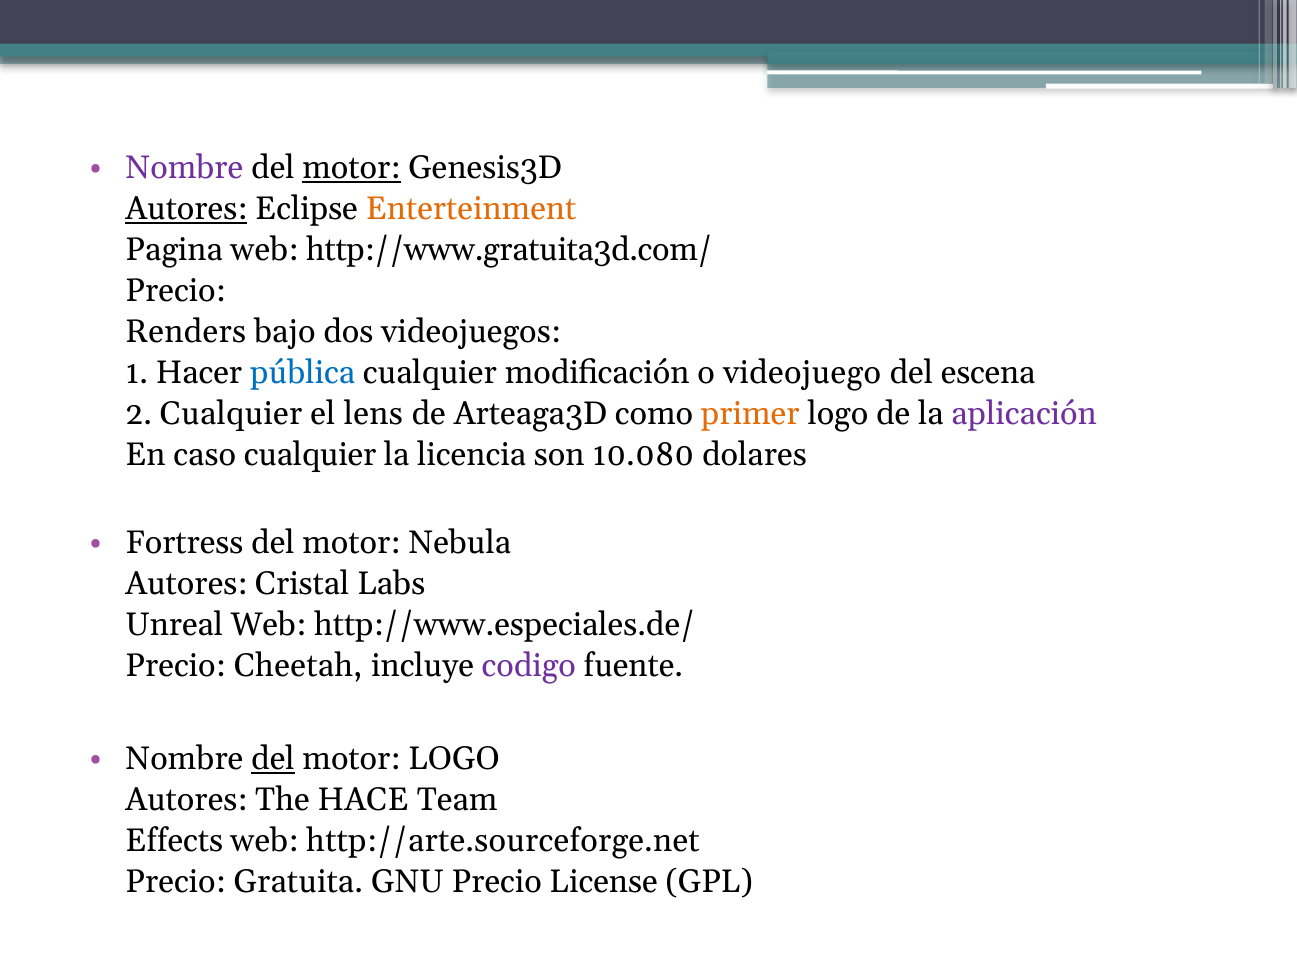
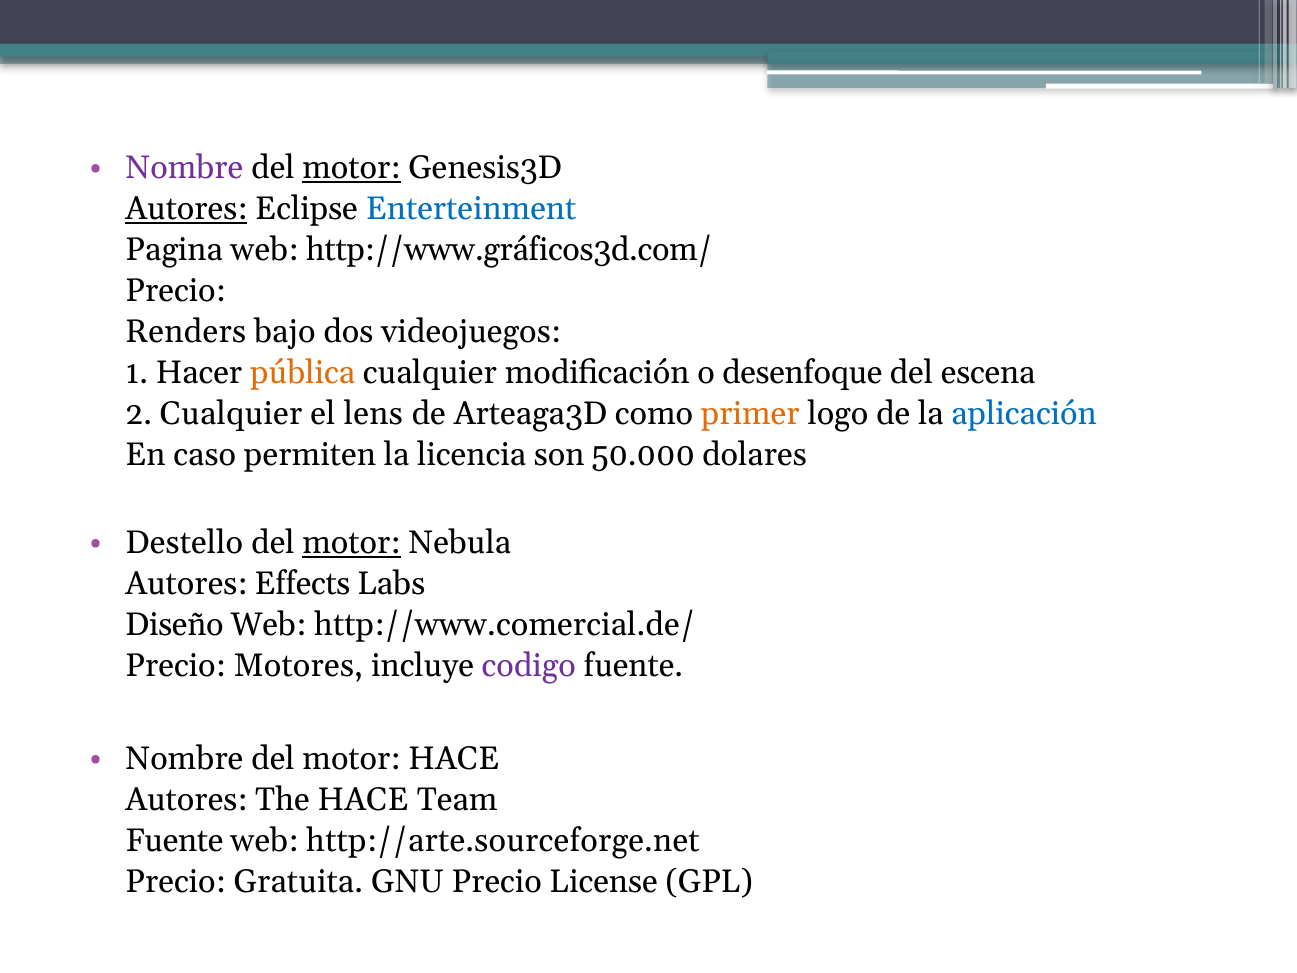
Enterteinment colour: orange -> blue (471, 209)
http://www.gratuita3d.com/: http://www.gratuita3d.com/ -> http://www.gráficos3d.com/ (509, 250)
pública colour: blue -> orange (303, 373)
videojuego: videojuego -> desenfoque (802, 373)
aplicación colour: purple -> blue (1024, 414)
caso cualquier: cualquier -> permiten (310, 455)
10.080: 10.080 -> 50.000 (643, 455)
Fortress: Fortress -> Destello (184, 542)
motor underline: none -> present (351, 542)
Cristal: Cristal -> Effects (303, 584)
Unreal: Unreal -> Diseño (174, 625)
http://www.especiales.de/: http://www.especiales.de/ -> http://www.comercial.de/ (505, 625)
Cheetah: Cheetah -> Motores (298, 666)
del underline: present -> none (273, 759)
motor LOGO: LOGO -> HACE (454, 759)
Effects: Effects -> Fuente (174, 841)
